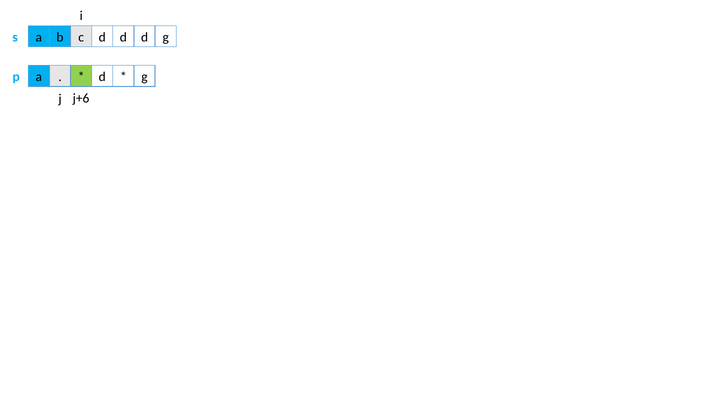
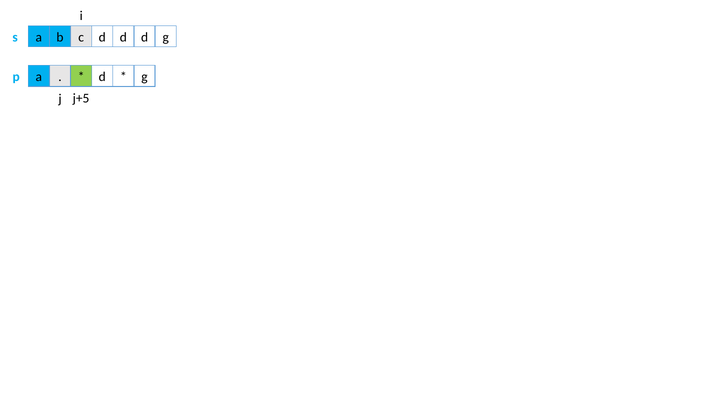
j+6: j+6 -> j+5 (81, 98)
